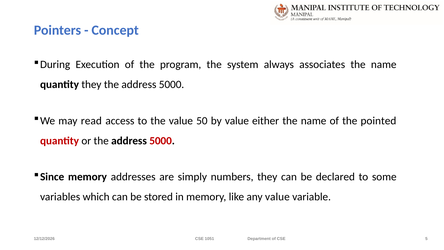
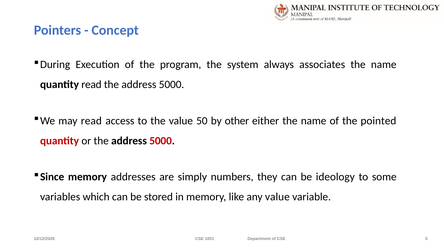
quantity they: they -> read (91, 85)
by value: value -> other (237, 121)
declared: declared -> ideology (335, 177)
